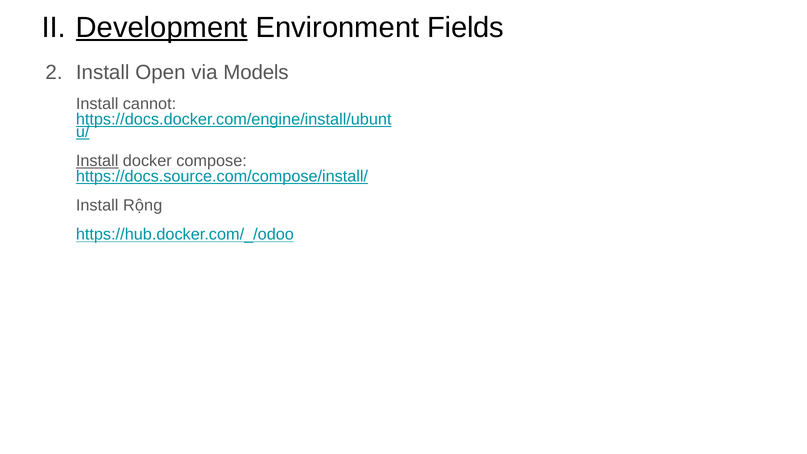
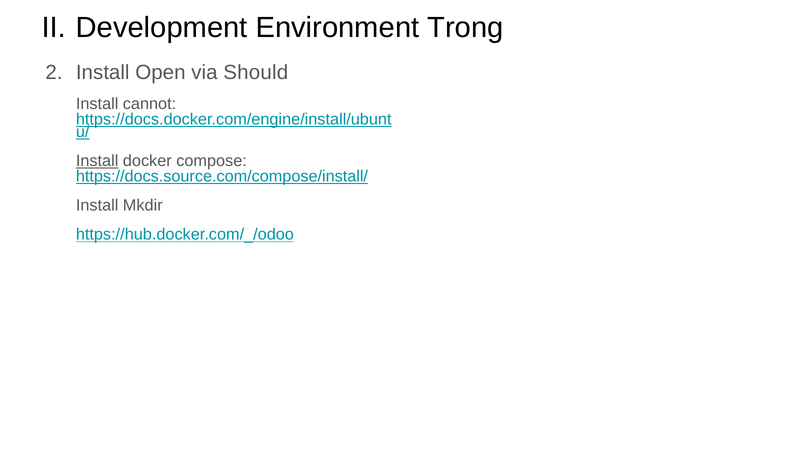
Development underline: present -> none (162, 28)
Fields: Fields -> Trong (465, 28)
Models: Models -> Should (256, 73)
Rộng: Rộng -> Mkdir (143, 206)
